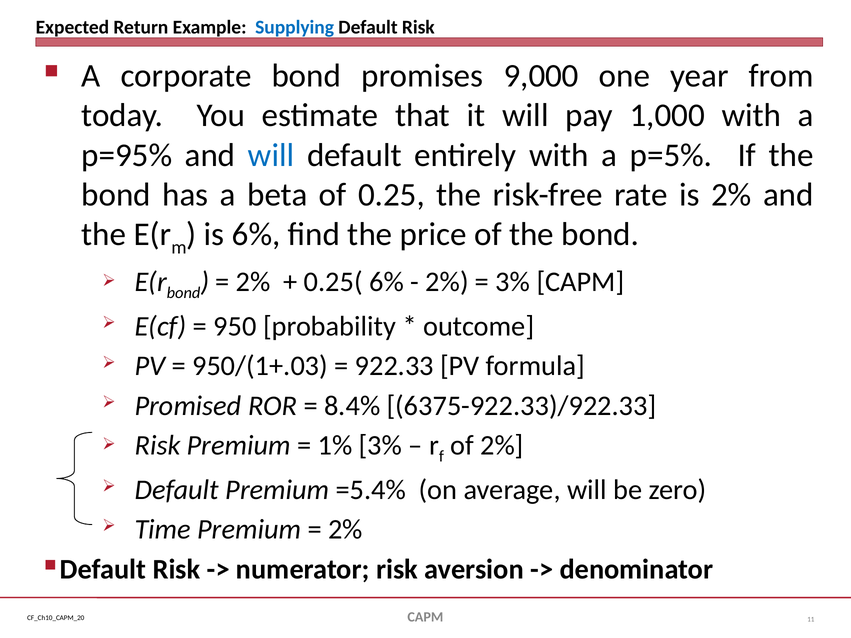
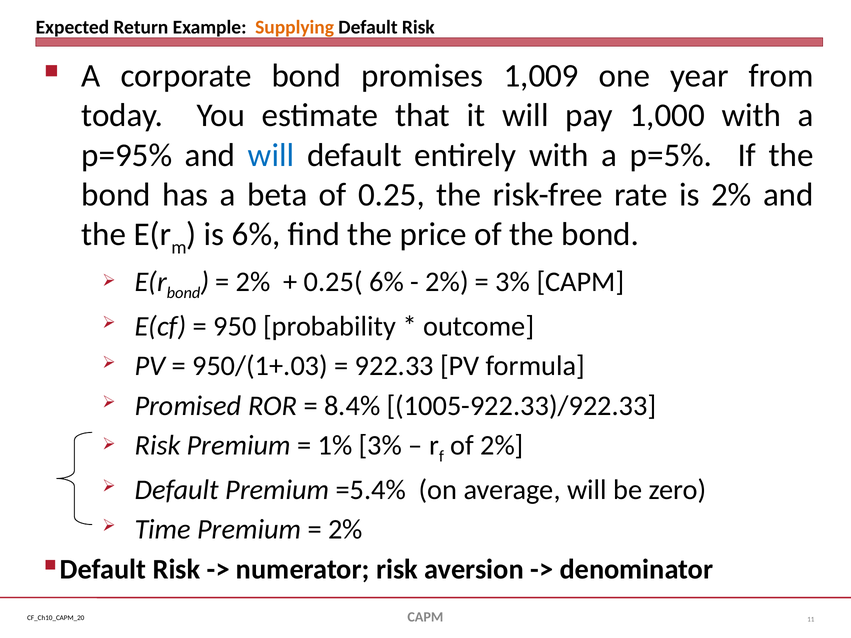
Supplying colour: blue -> orange (295, 28)
9,000: 9,000 -> 1,009 (541, 76)
6375-922.33)/922.33: 6375-922.33)/922.33 -> 1005-922.33)/922.33 (522, 406)
